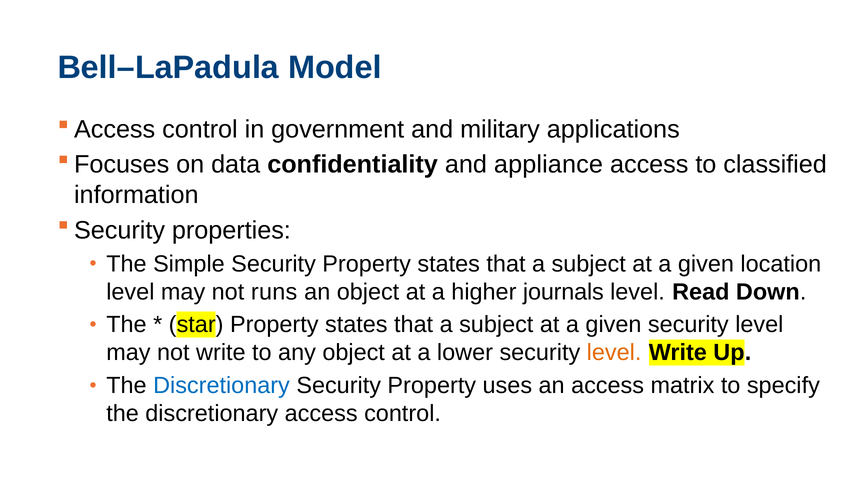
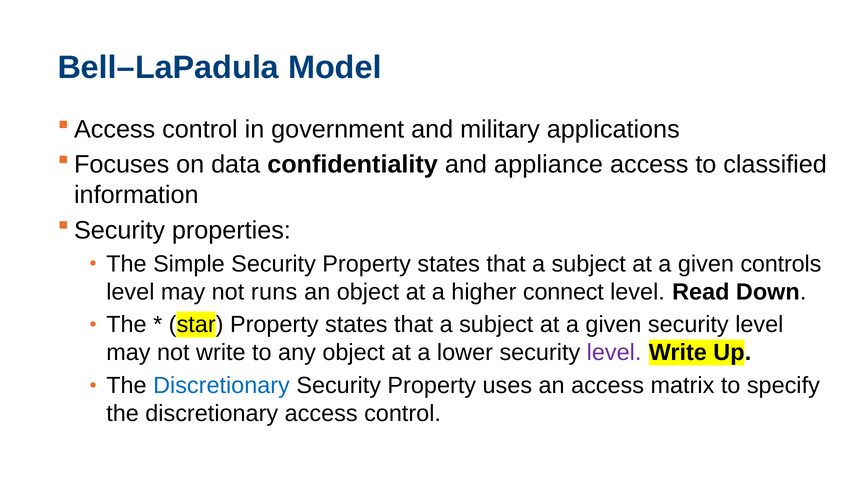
location: location -> controls (781, 264)
journals: journals -> connect (563, 292)
level colour: orange -> purple (614, 353)
